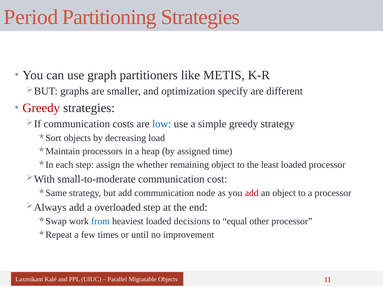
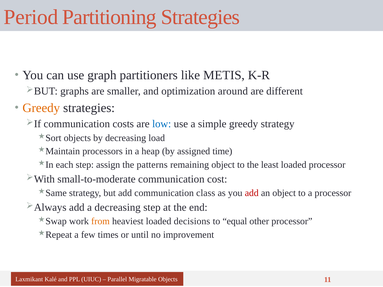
specify: specify -> around (233, 91)
Greedy colour: red -> orange (41, 108)
whether: whether -> patterns (152, 165)
node: node -> class (206, 193)
a overloaded: overloaded -> decreasing (118, 207)
from colour: blue -> orange (100, 221)
